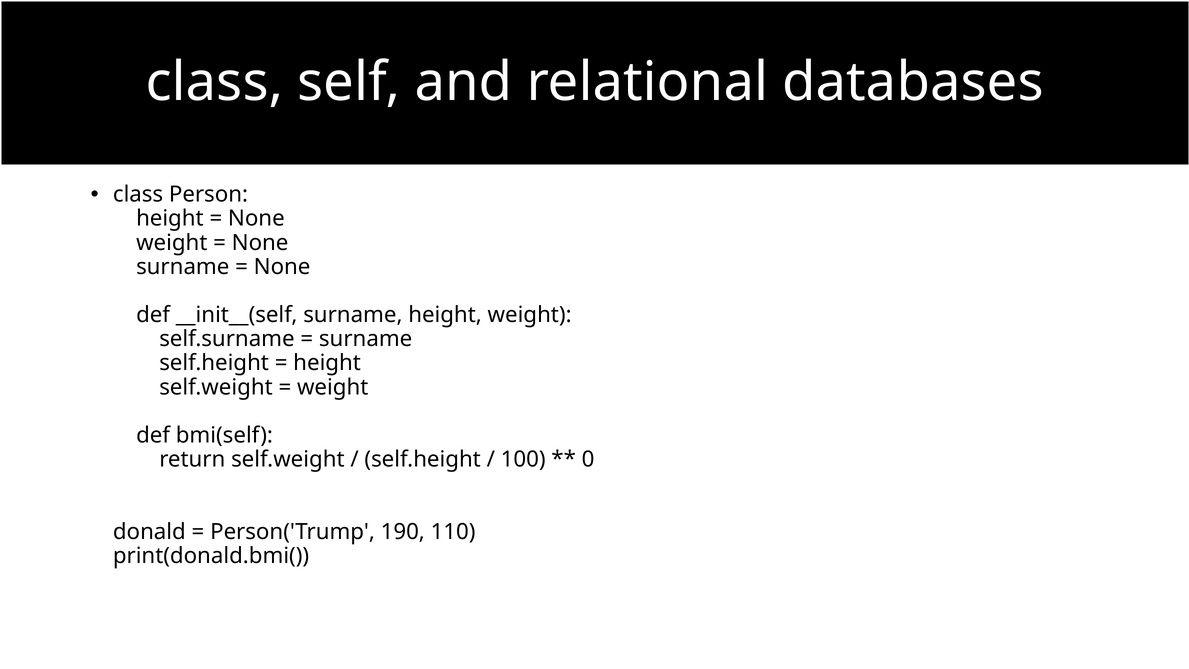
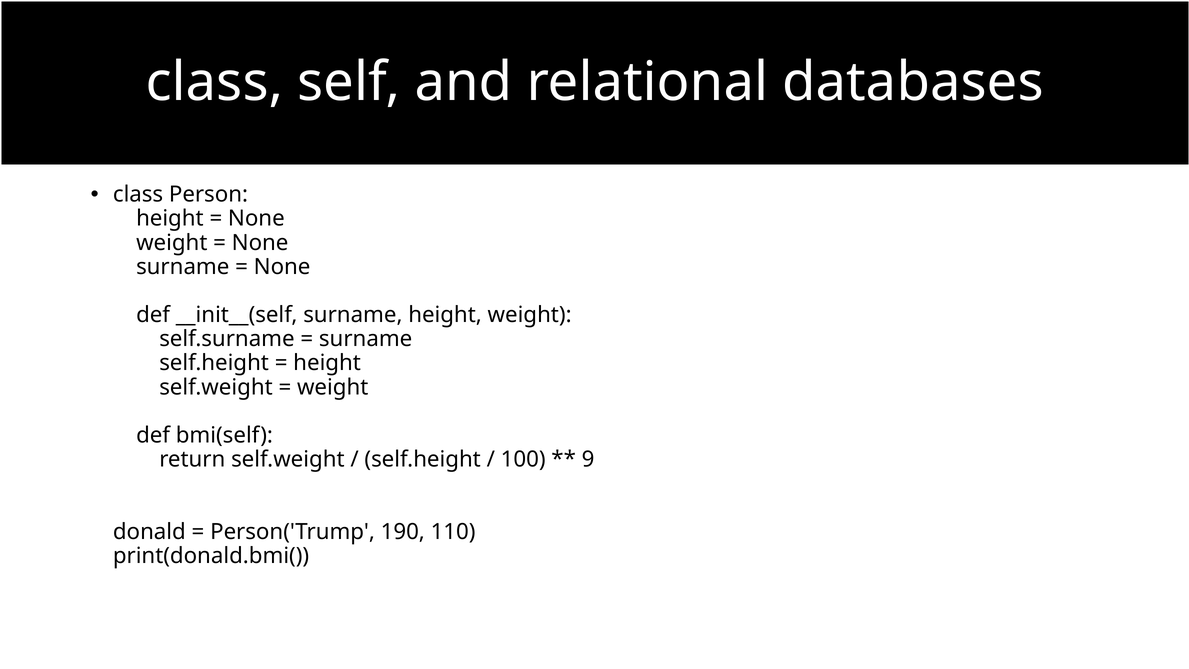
0: 0 -> 9 (588, 459)
